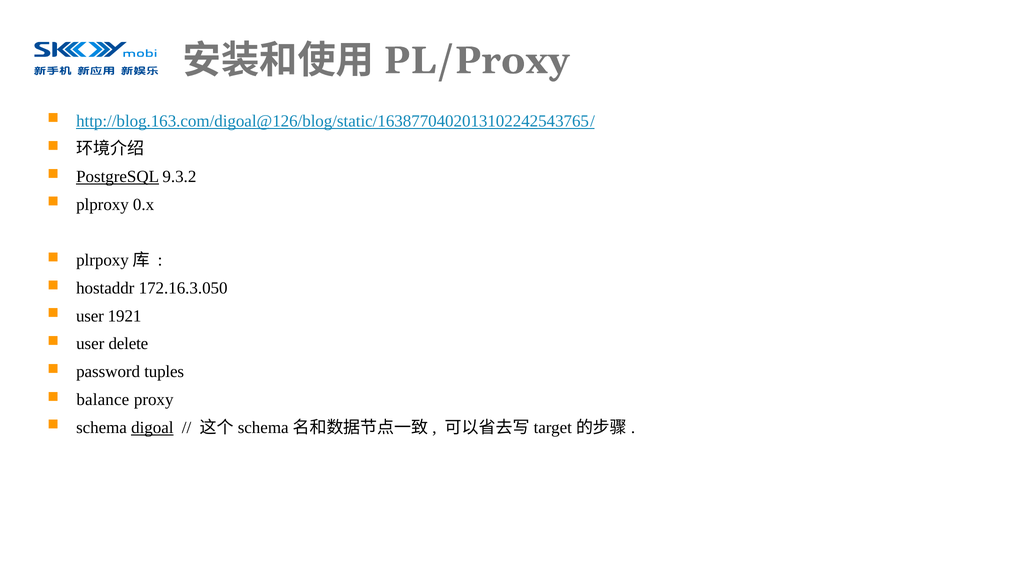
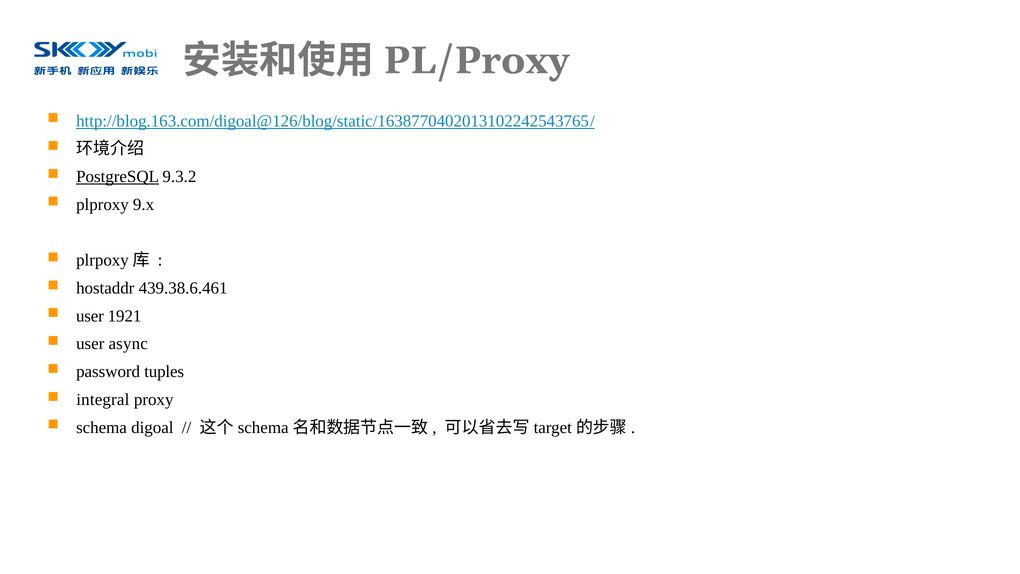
0.x: 0.x -> 9.x (144, 204)
172.16.3.050: 172.16.3.050 -> 439.38.6.461 (183, 288)
delete: delete -> async (128, 344)
balance: balance -> integral (103, 399)
digoal underline: present -> none (152, 427)
